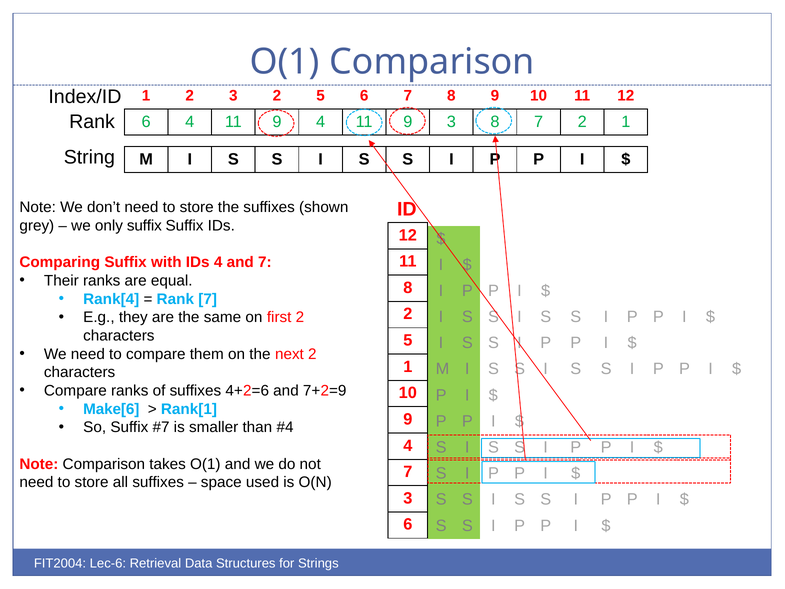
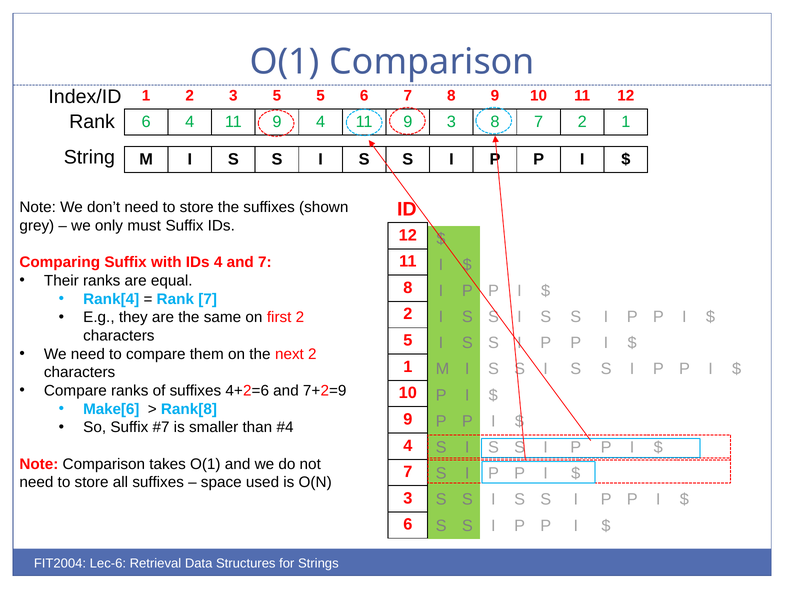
3 2: 2 -> 5 (277, 95)
only suffix: suffix -> must (144, 226)
Rank[1: Rank[1 -> Rank[8 (189, 409)
